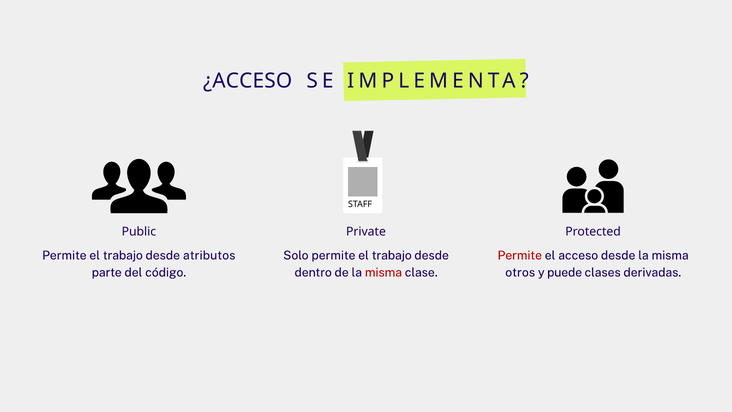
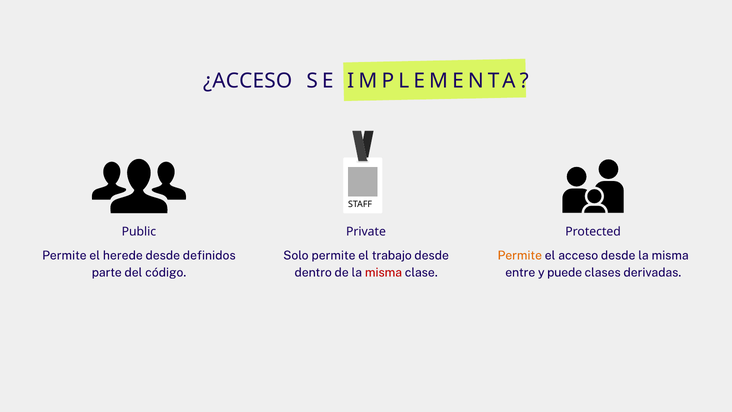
trabajo: trabajo -> herede (123, 255)
atributos: atributos -> definidos (209, 255)
Permite colour: red -> orange (520, 255)
otros: otros -> entre (520, 272)
